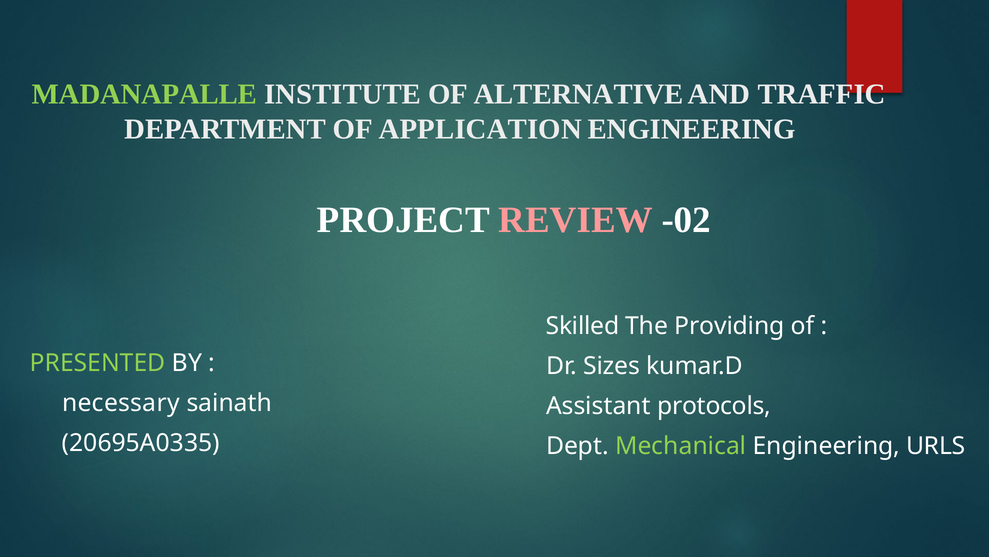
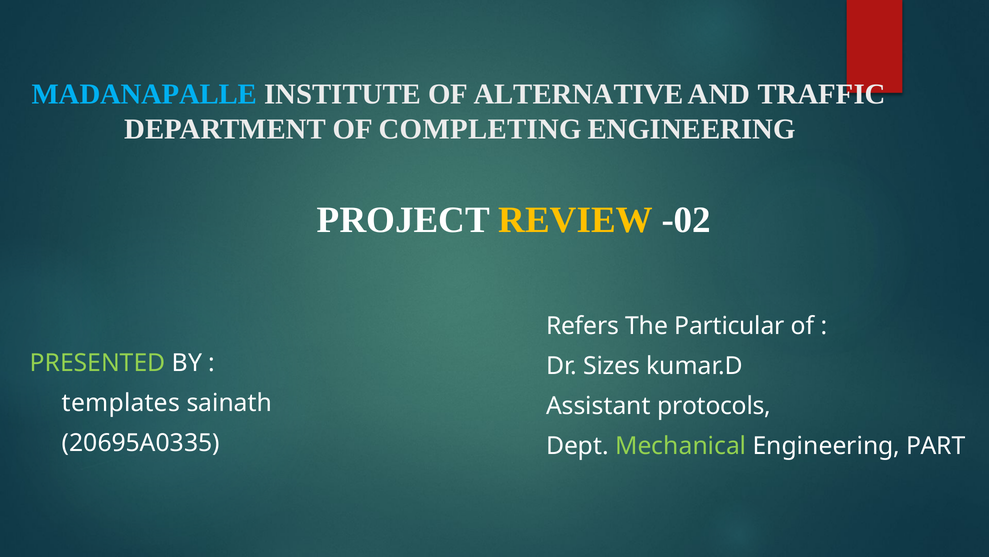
MADANAPALLE colour: light green -> light blue (145, 94)
APPLICATION: APPLICATION -> COMPLETING (480, 129)
REVIEW colour: pink -> yellow (576, 220)
Skilled: Skilled -> Refers (582, 326)
Providing: Providing -> Particular (729, 326)
necessary: necessary -> templates (121, 402)
URLS: URLS -> PART (936, 446)
